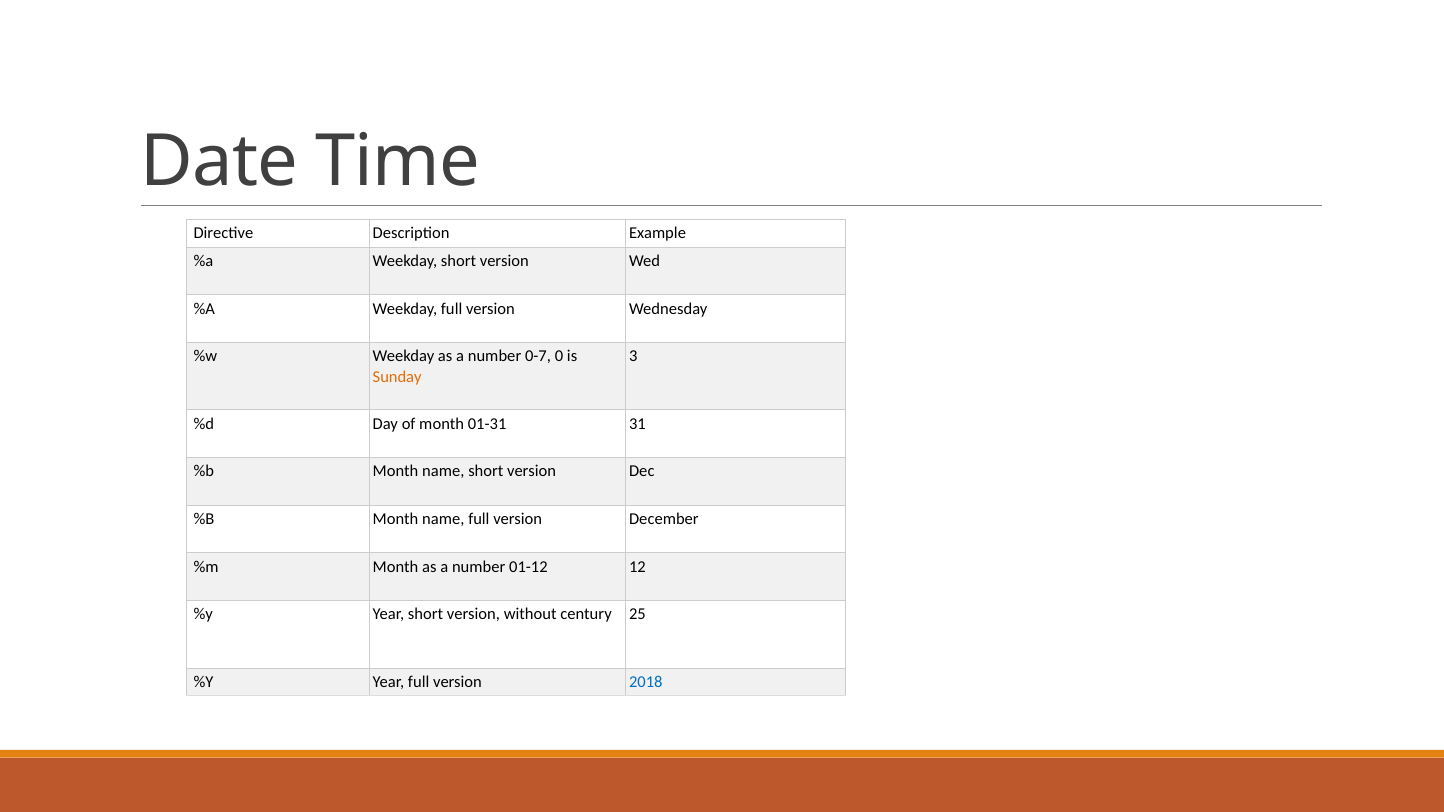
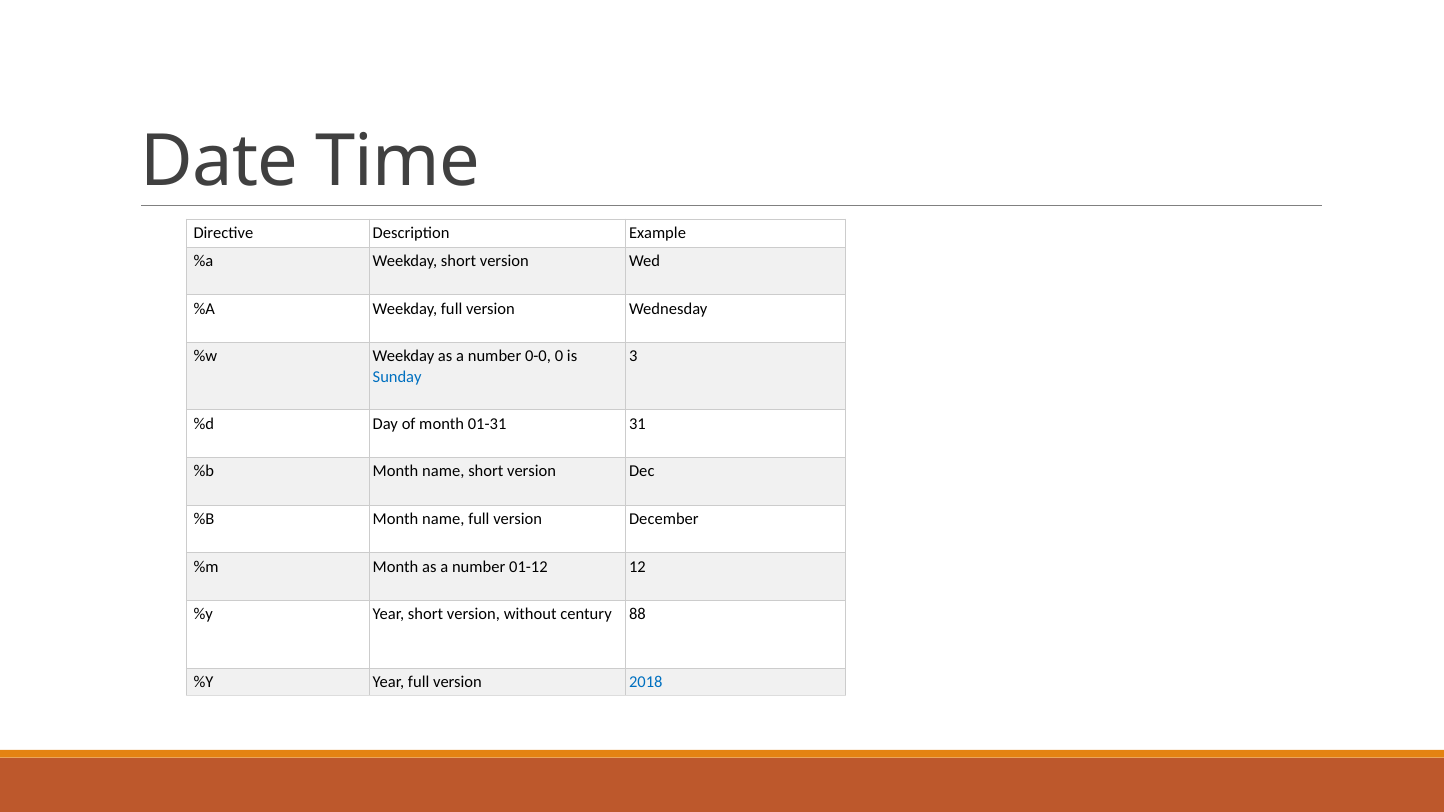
0-7: 0-7 -> 0-0 (538, 356)
Sunday colour: orange -> blue (397, 377)
25: 25 -> 88 (637, 615)
